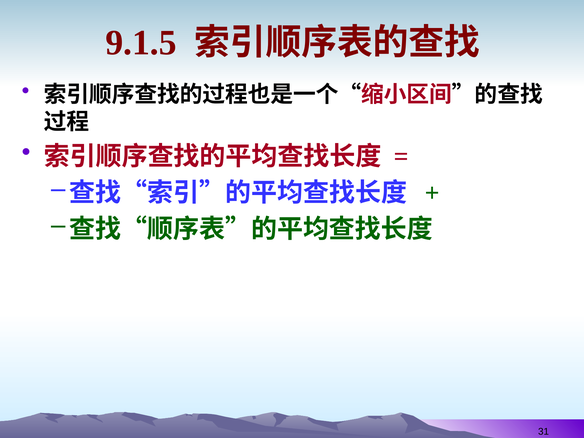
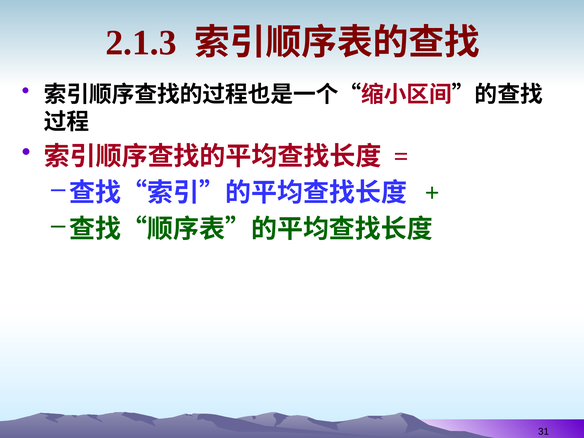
9.1.5: 9.1.5 -> 2.1.3 (141, 43)
